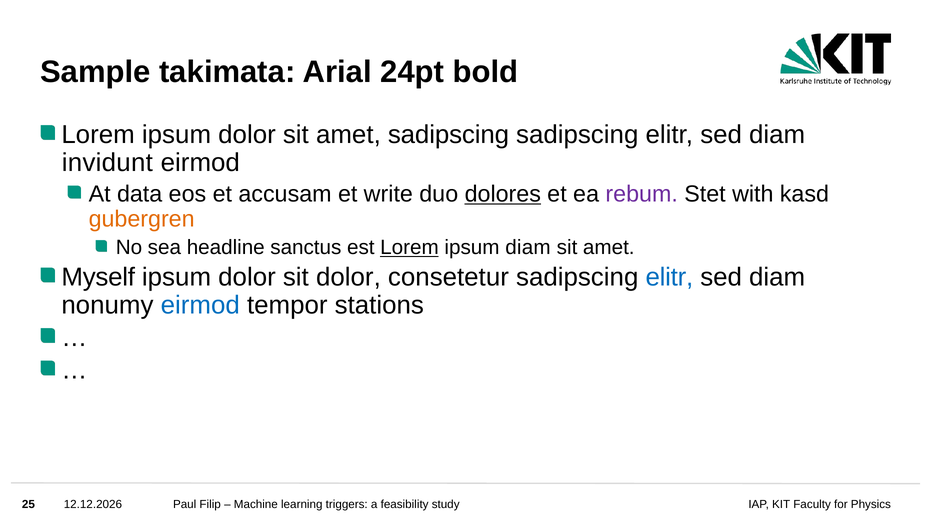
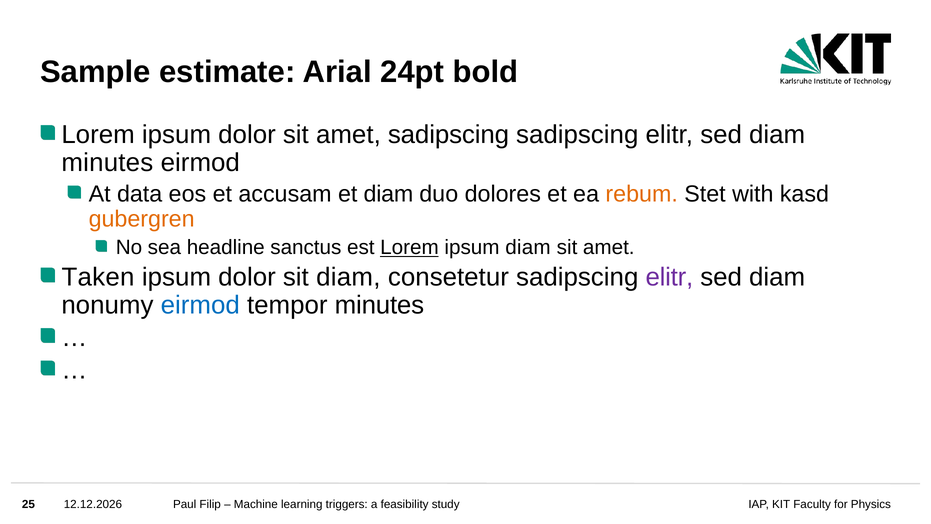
takimata: takimata -> estimate (227, 72)
invidunt: invidunt -> minutes (107, 163)
et write: write -> diam (388, 194)
dolores underline: present -> none (503, 194)
rebum colour: purple -> orange (642, 194)
Myself: Myself -> Taken (98, 277)
sit dolor: dolor -> diam (348, 277)
elitr colour: blue -> purple (669, 277)
tempor stations: stations -> minutes (379, 305)
